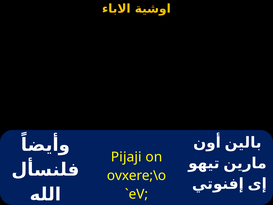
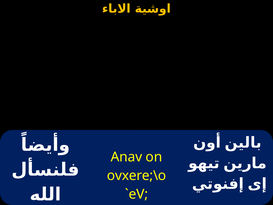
Pijaji: Pijaji -> Anav (126, 157)
